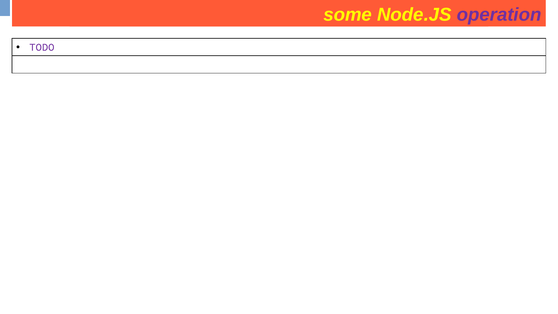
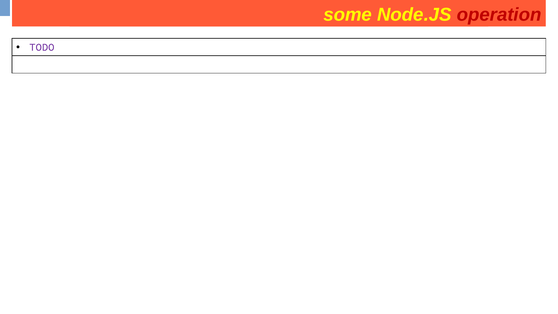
operation colour: purple -> red (499, 15)
